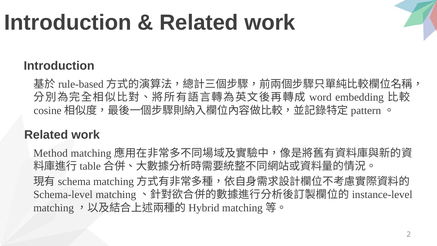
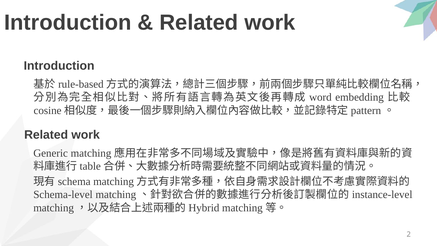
Method: Method -> Generic (51, 153)
